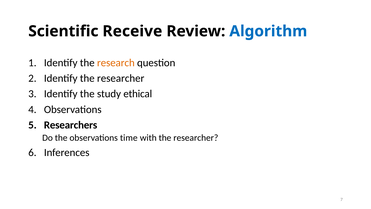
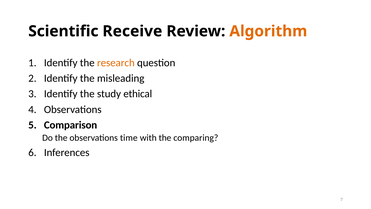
Algorithm colour: blue -> orange (268, 31)
Identify the researcher: researcher -> misleading (121, 78)
Researchers: Researchers -> Comparison (71, 125)
with the researcher: researcher -> comparing (196, 138)
